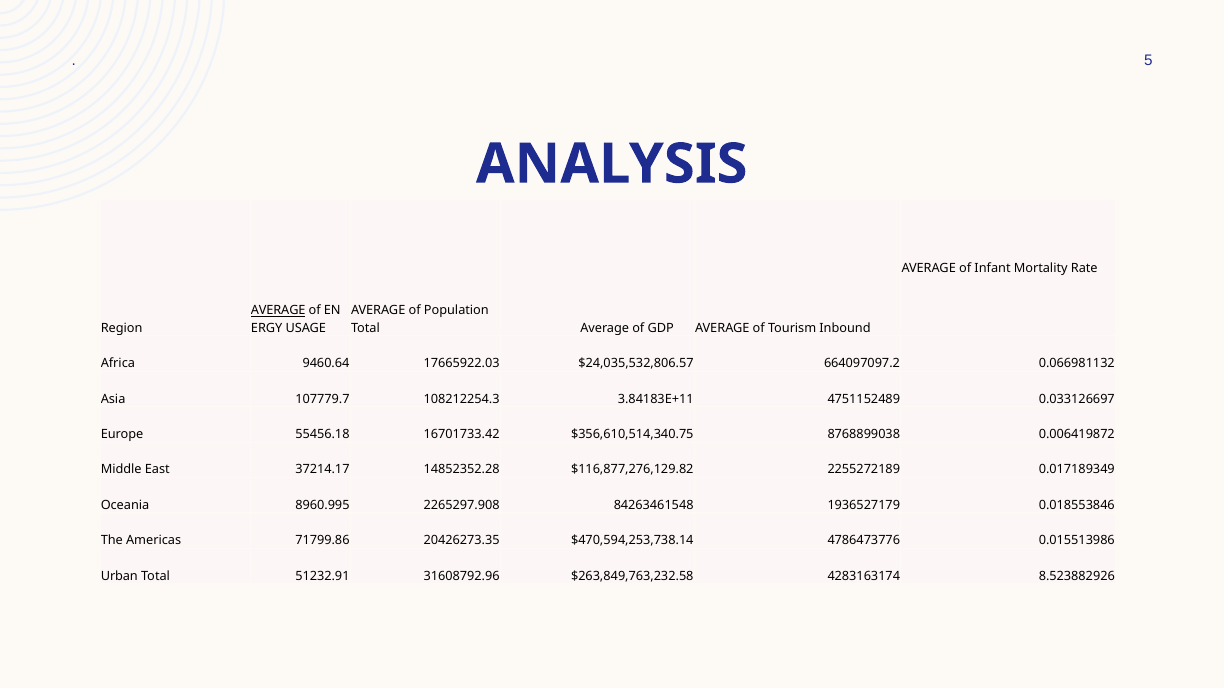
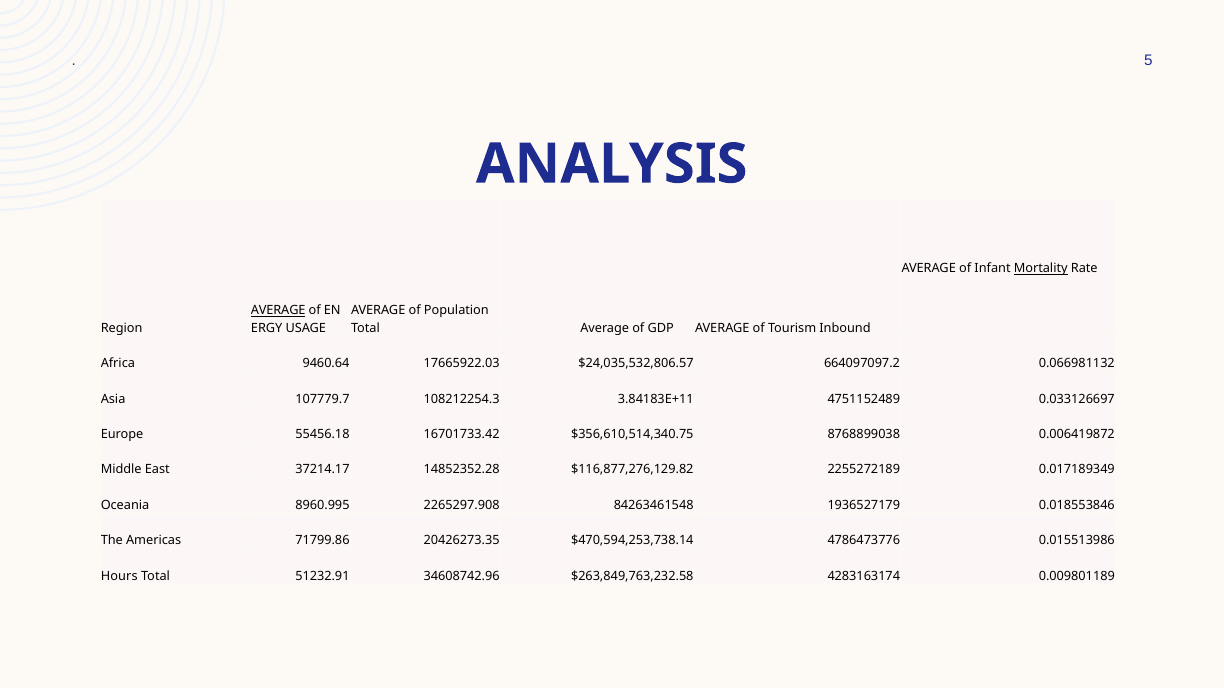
Mortality underline: none -> present (1041, 269)
Urban: Urban -> Hours (119, 576)
31608792.96: 31608792.96 -> 34608742.96 (462, 576)
8.523882926: 8.523882926 -> 0.009801189 (1077, 576)
